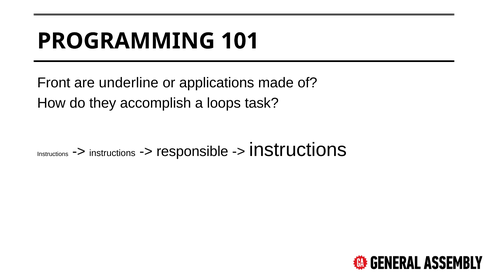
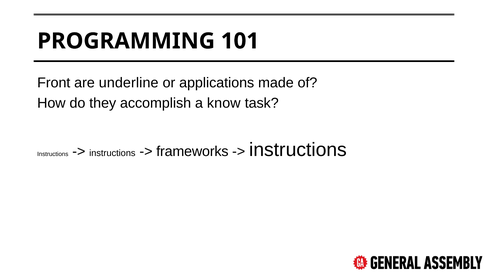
loops: loops -> know (224, 103)
responsible: responsible -> frameworks (192, 151)
